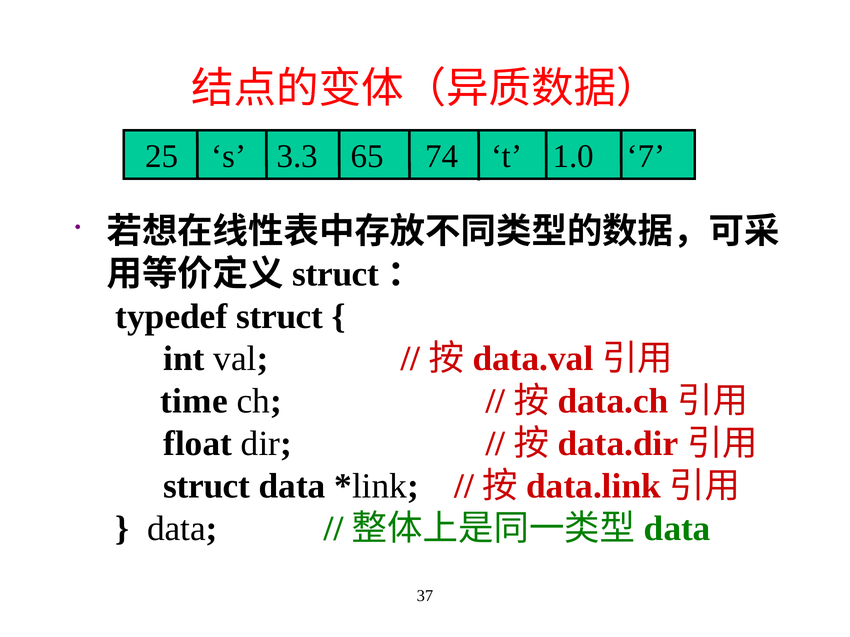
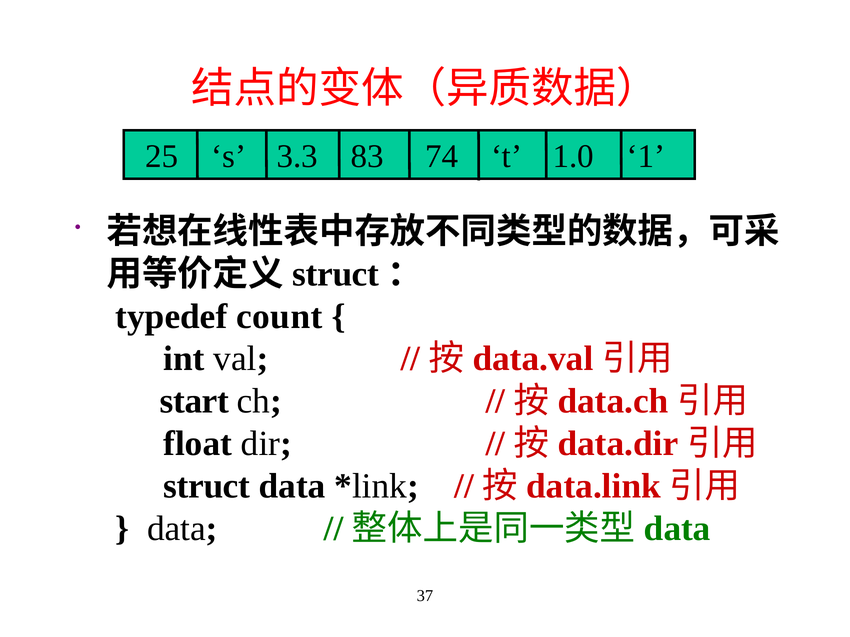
65: 65 -> 83 (367, 157)
7: 7 -> 1 (646, 157)
typedef struct: struct -> count (279, 317)
time: time -> start (194, 402)
